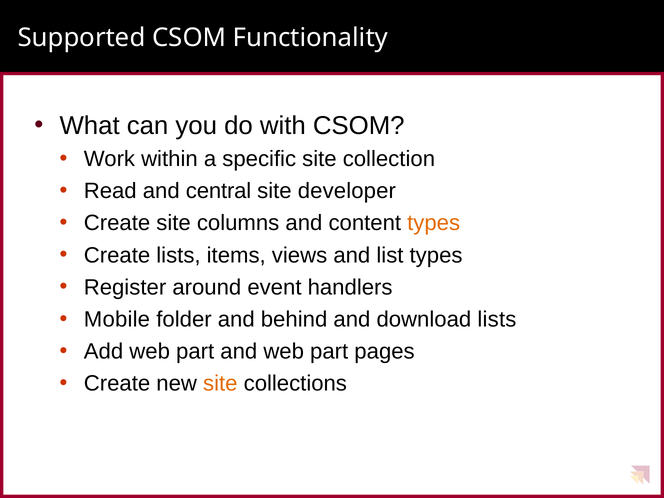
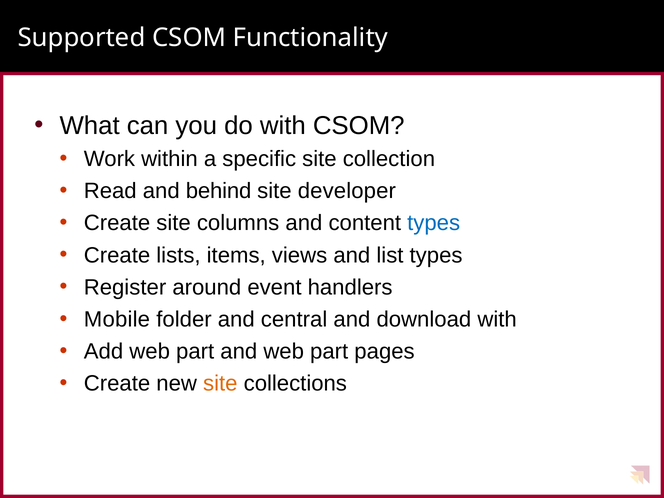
central: central -> behind (219, 191)
types colour: orange -> blue (434, 223)
behind: behind -> central (294, 319)
download lists: lists -> with (497, 319)
